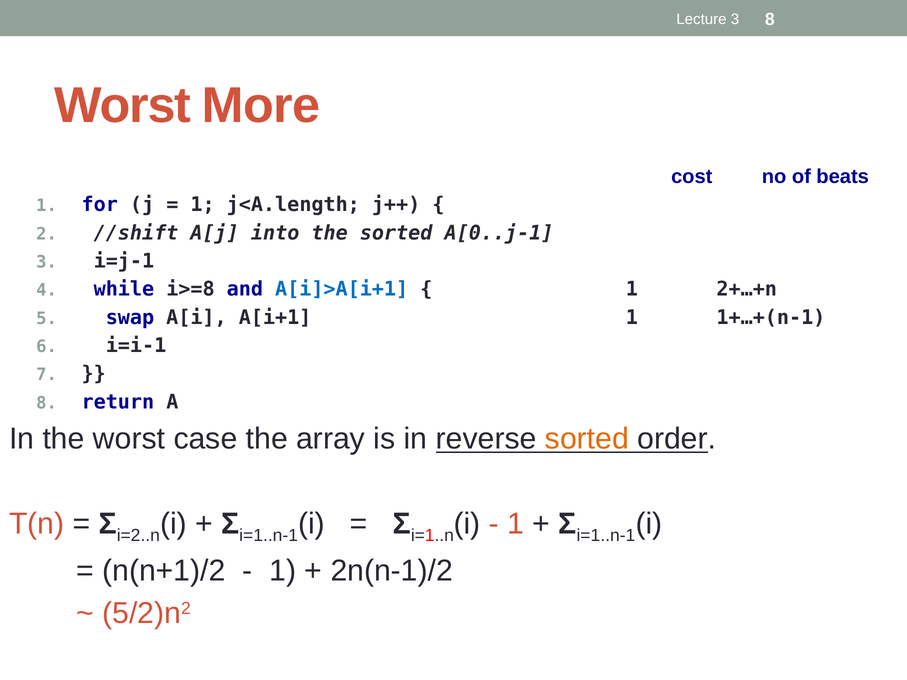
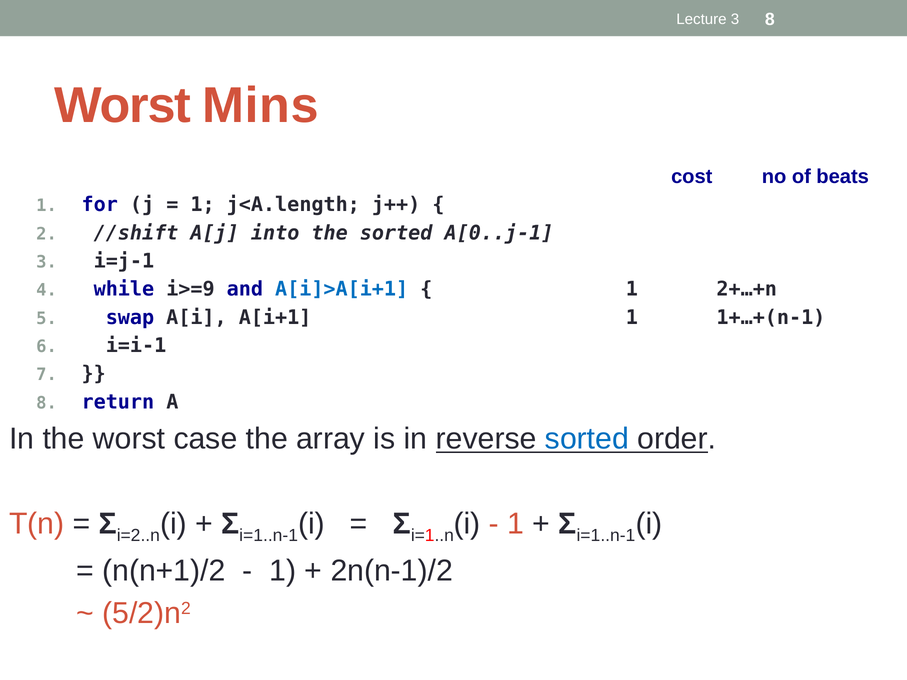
More: More -> Mins (261, 106)
i>=8: i>=8 -> i>=9 (190, 289)
sorted colour: orange -> blue (587, 439)
